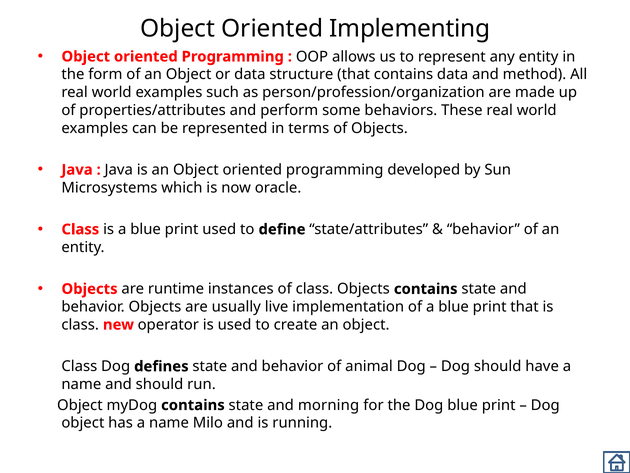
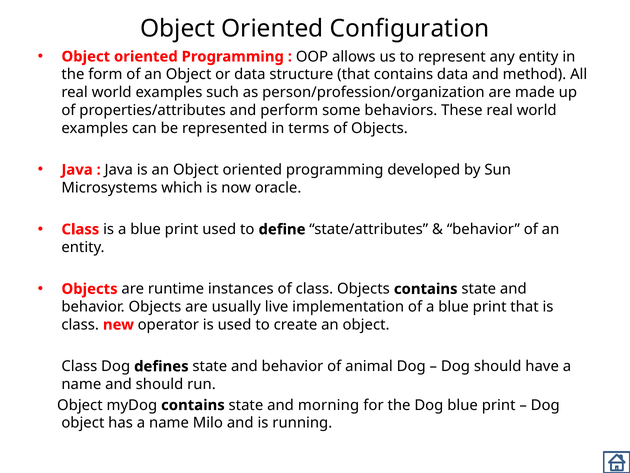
Implementing: Implementing -> Configuration (410, 29)
